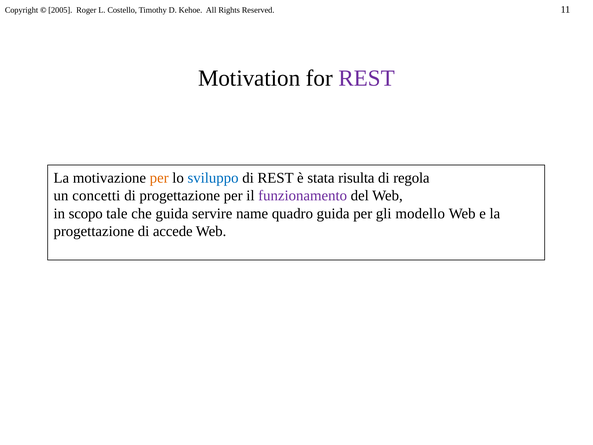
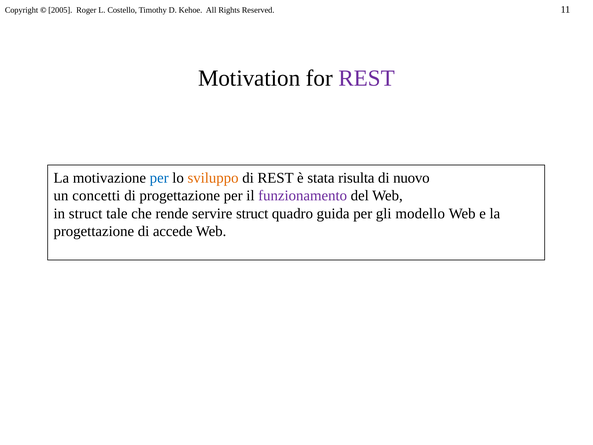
per colour: orange -> blue (159, 178)
sviluppo colour: blue -> orange (213, 178)
regola: regola -> nuovo (411, 178)
in scopo: scopo -> struct (86, 213)
che guida: guida -> rende (172, 213)
servire name: name -> struct (252, 213)
